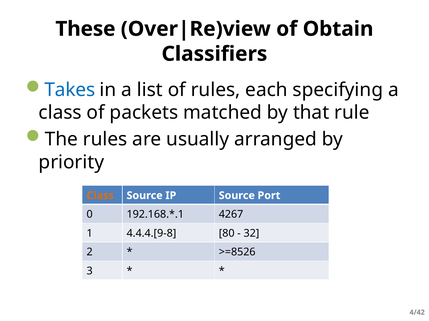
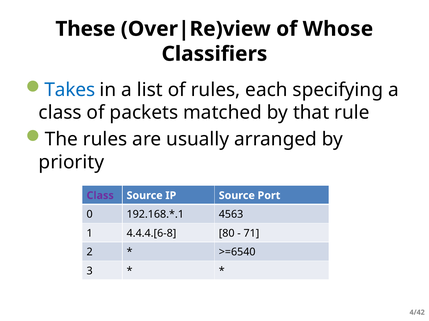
Obtain: Obtain -> Whose (338, 29)
Class colour: orange -> purple (100, 196)
4267: 4267 -> 4563 (231, 215)
4.4.4.[9-8: 4.4.4.[9-8 -> 4.4.4.[6-8 (151, 234)
32: 32 -> 71 (251, 234)
>=8526: >=8526 -> >=6540 (237, 253)
